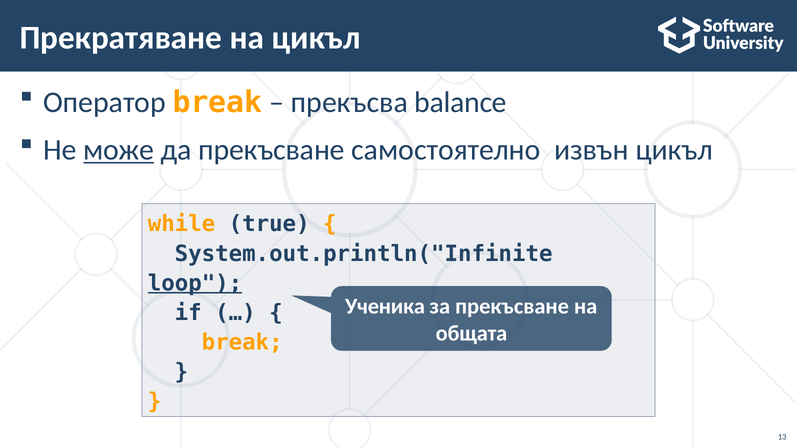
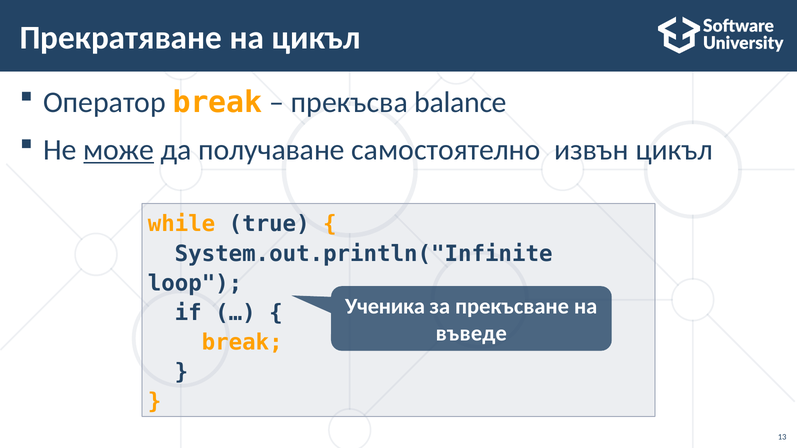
да прекъсване: прекъсване -> получаване (272, 150)
loop underline: present -> none (195, 283)
общата: общата -> въведе (471, 334)
